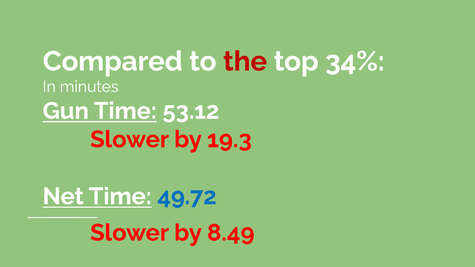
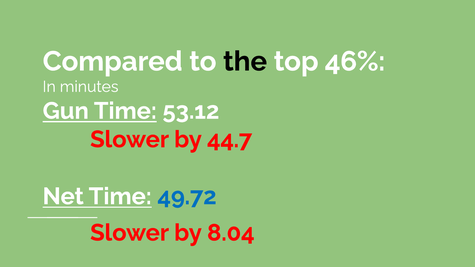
the colour: red -> black (245, 61)
34%: 34% -> 46% (355, 61)
19.3: 19.3 -> 44.7 (230, 140)
8.49: 8.49 -> 8.04 (231, 233)
